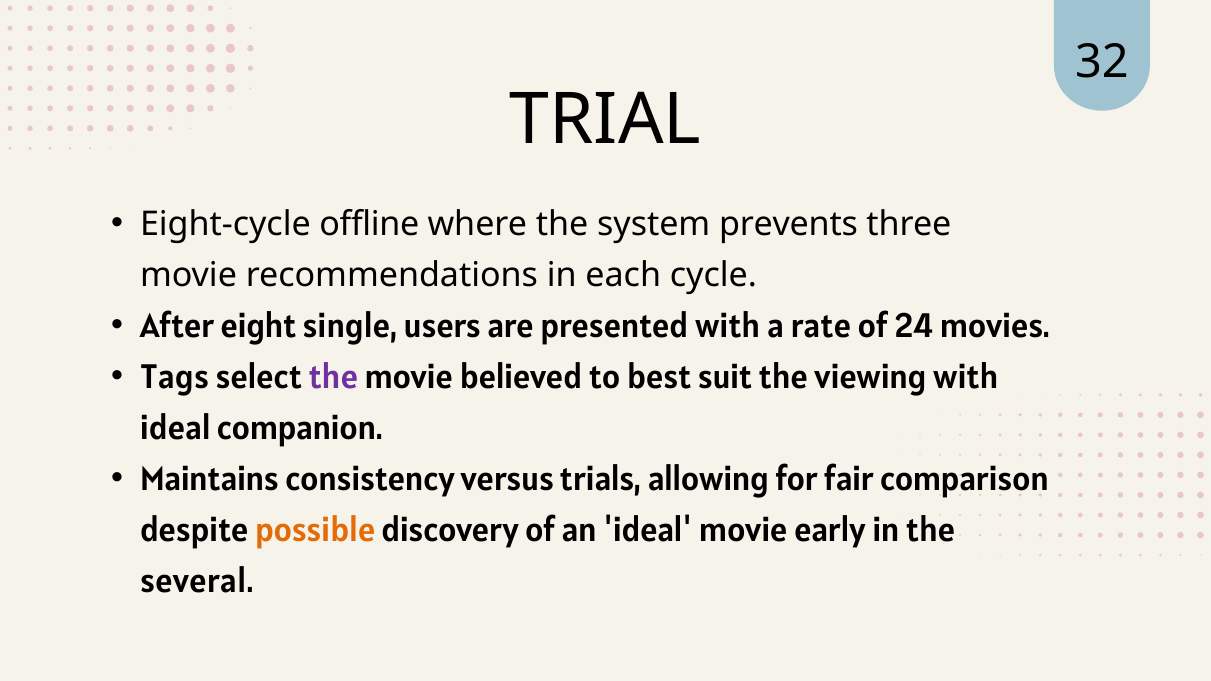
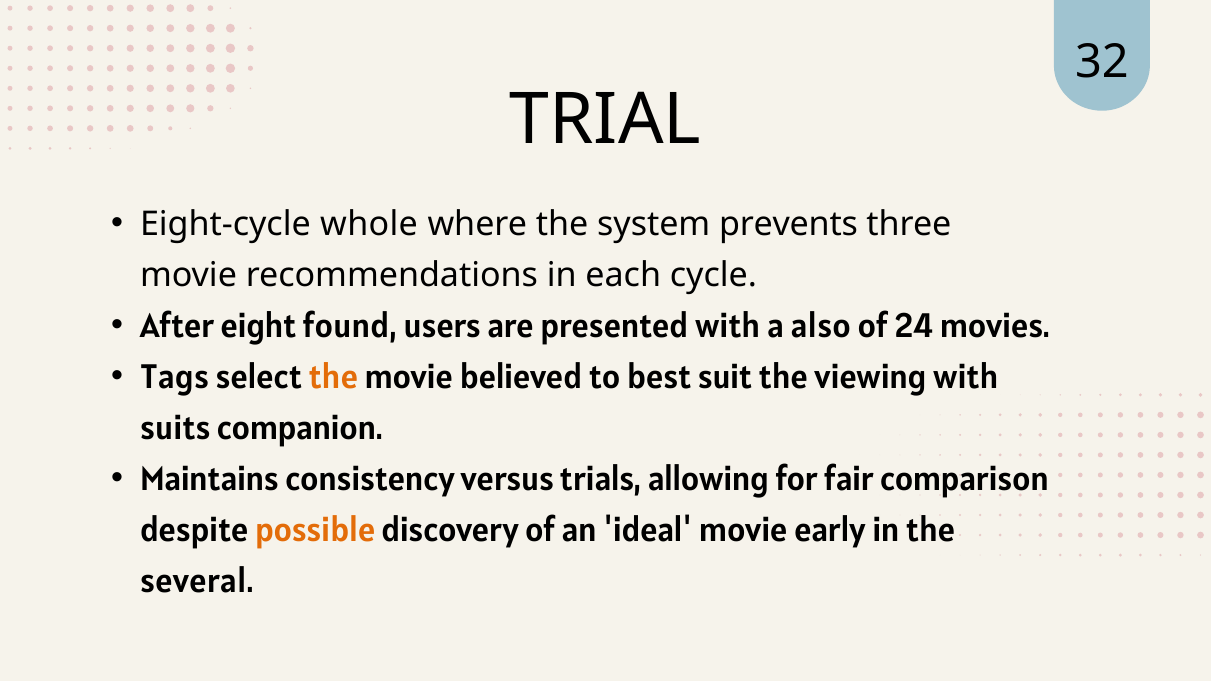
offline: offline -> whole (369, 225)
single: single -> found (350, 327)
rate: rate -> also (821, 327)
the colour: purple -> orange (333, 378)
ideal: ideal -> suits (175, 429)
